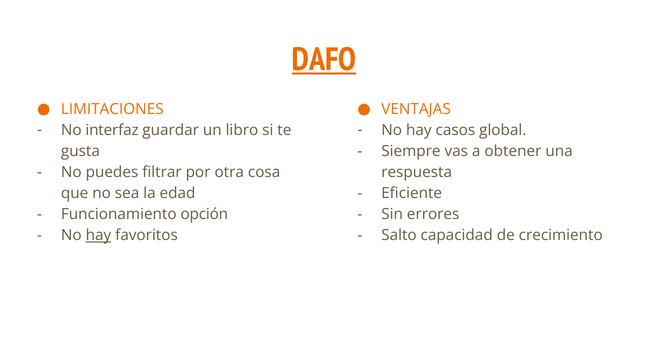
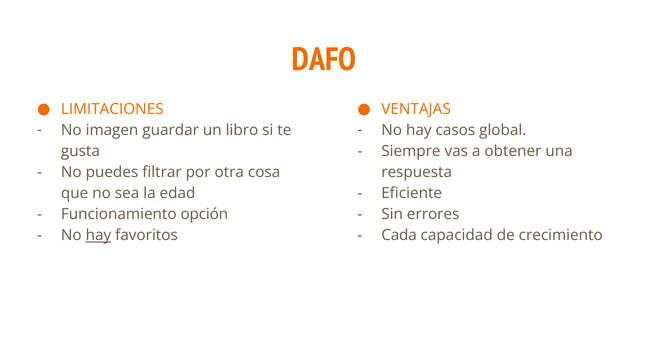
DAFO underline: present -> none (324, 60)
interfaz: interfaz -> imagen (112, 130)
Salto: Salto -> Cada (399, 236)
